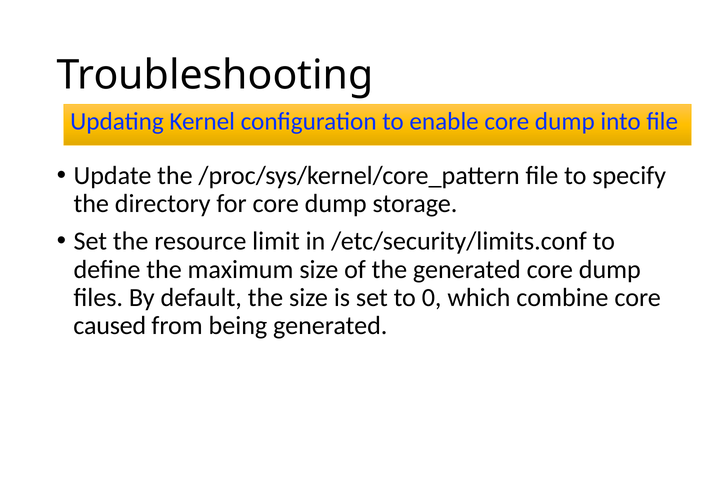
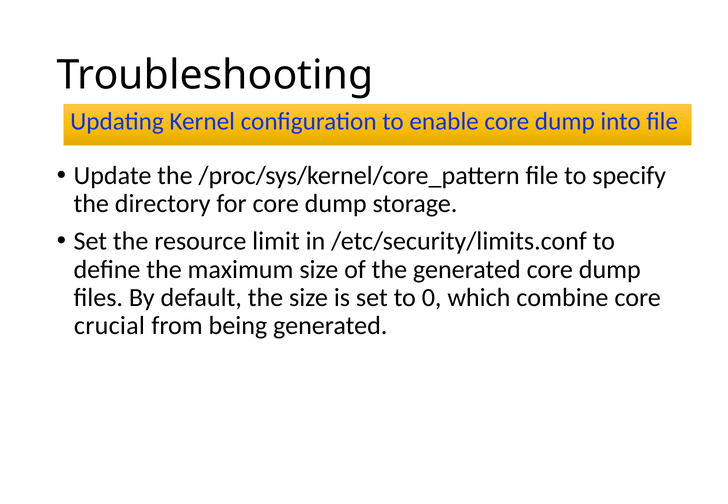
caused: caused -> crucial (109, 326)
